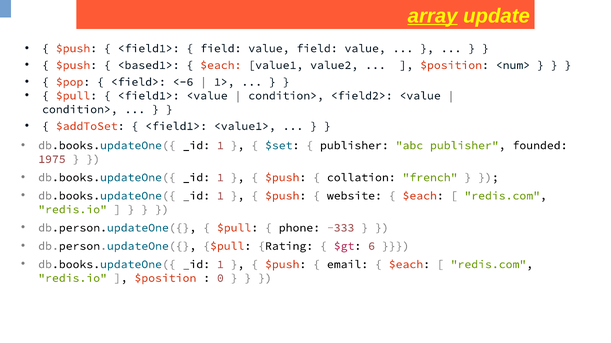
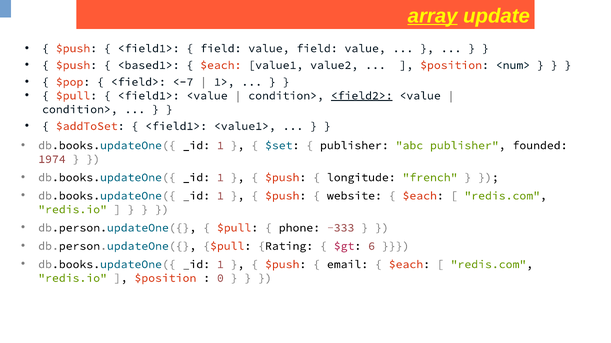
<-6: <-6 -> <-7 (183, 82)
<field2> underline: none -> present (362, 96)
1975: 1975 -> 1974 (52, 159)
collation: collation -> longitude (361, 178)
